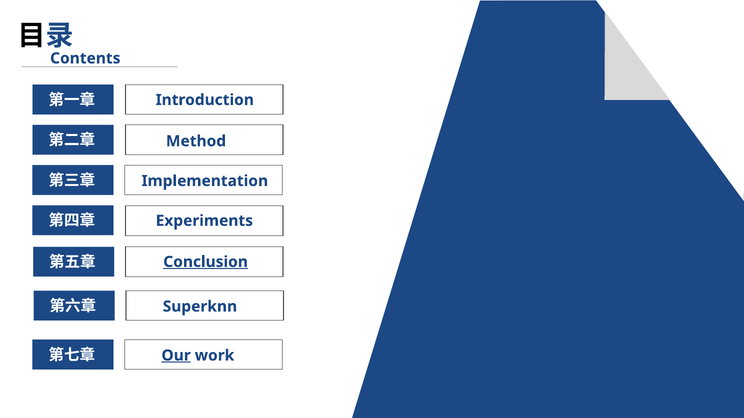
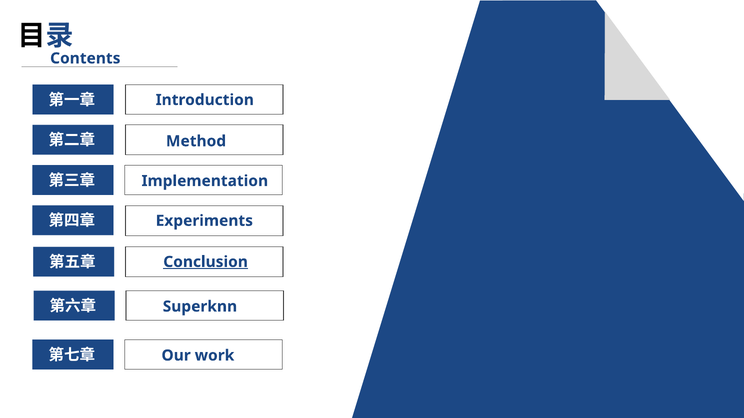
Our underline: present -> none (176, 356)
